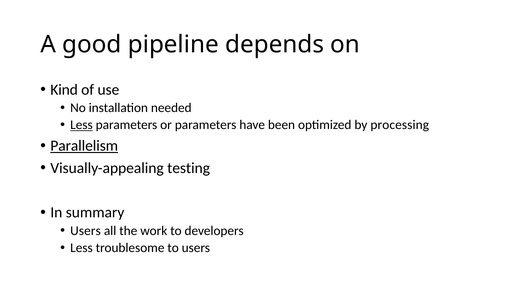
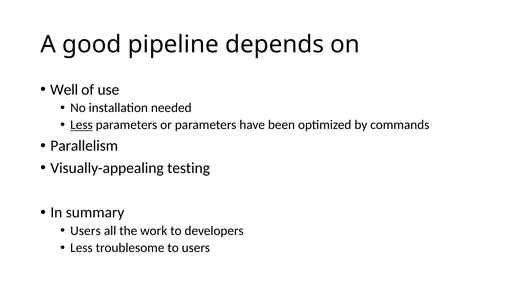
Kind: Kind -> Well (64, 90)
processing: processing -> commands (400, 125)
Parallelism underline: present -> none (84, 146)
